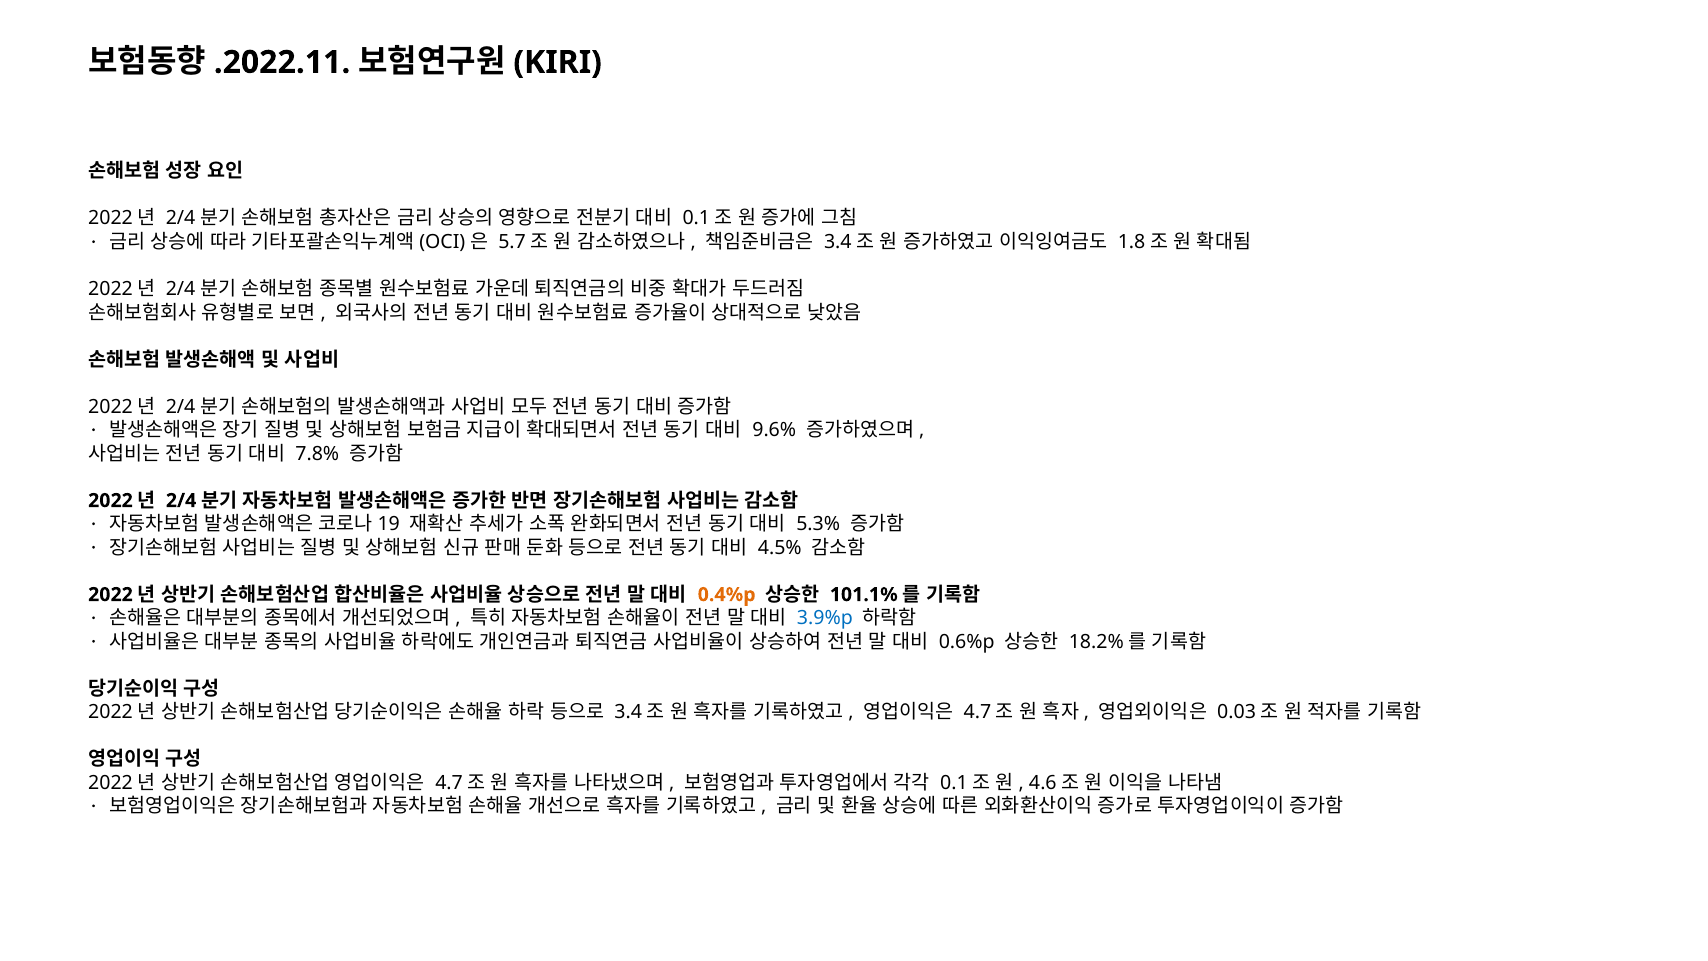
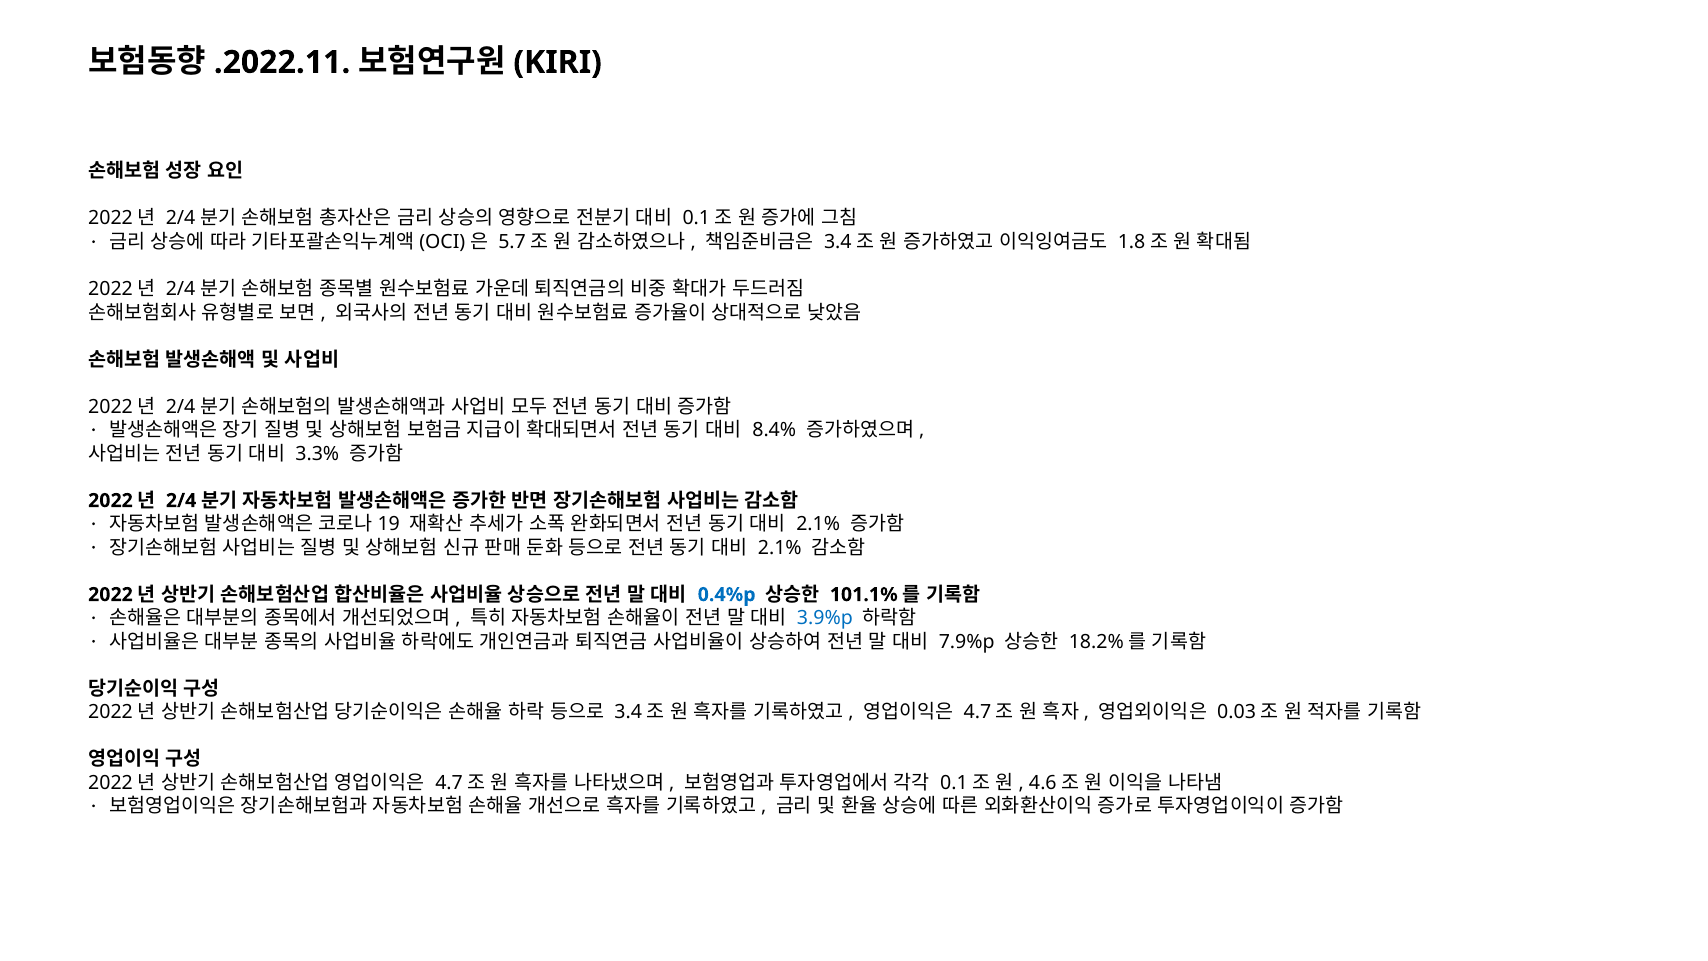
9.6%: 9.6% -> 8.4% (774, 430)
7.8%: 7.8% -> 3.3% (317, 453)
5.3%: 5.3% -> 2.1% (818, 524)
4.5%: 4.5% -> 2.1% (780, 547)
0.4%p colour: orange -> blue (727, 594)
0.6%p: 0.6%p -> 7.9%p (967, 642)
